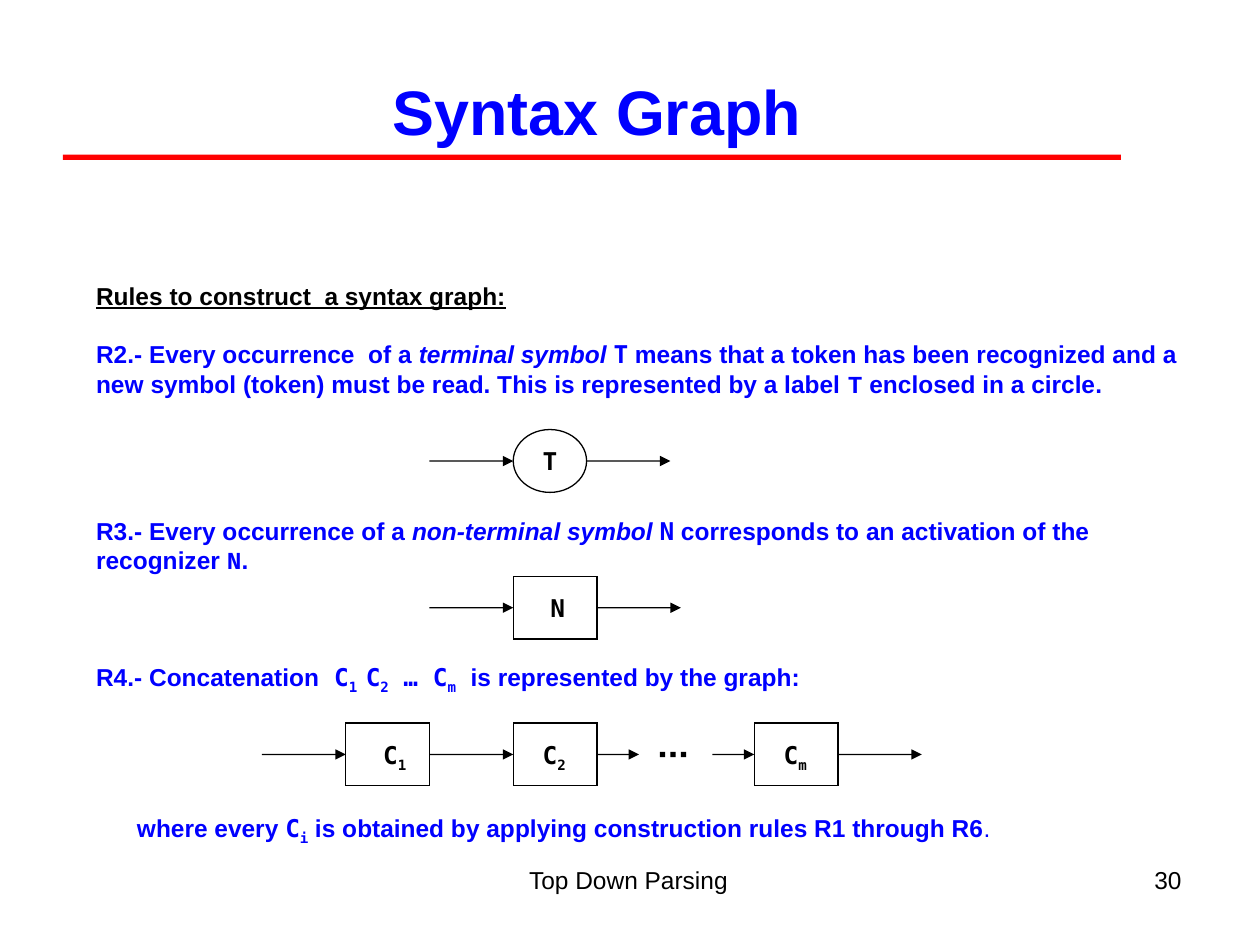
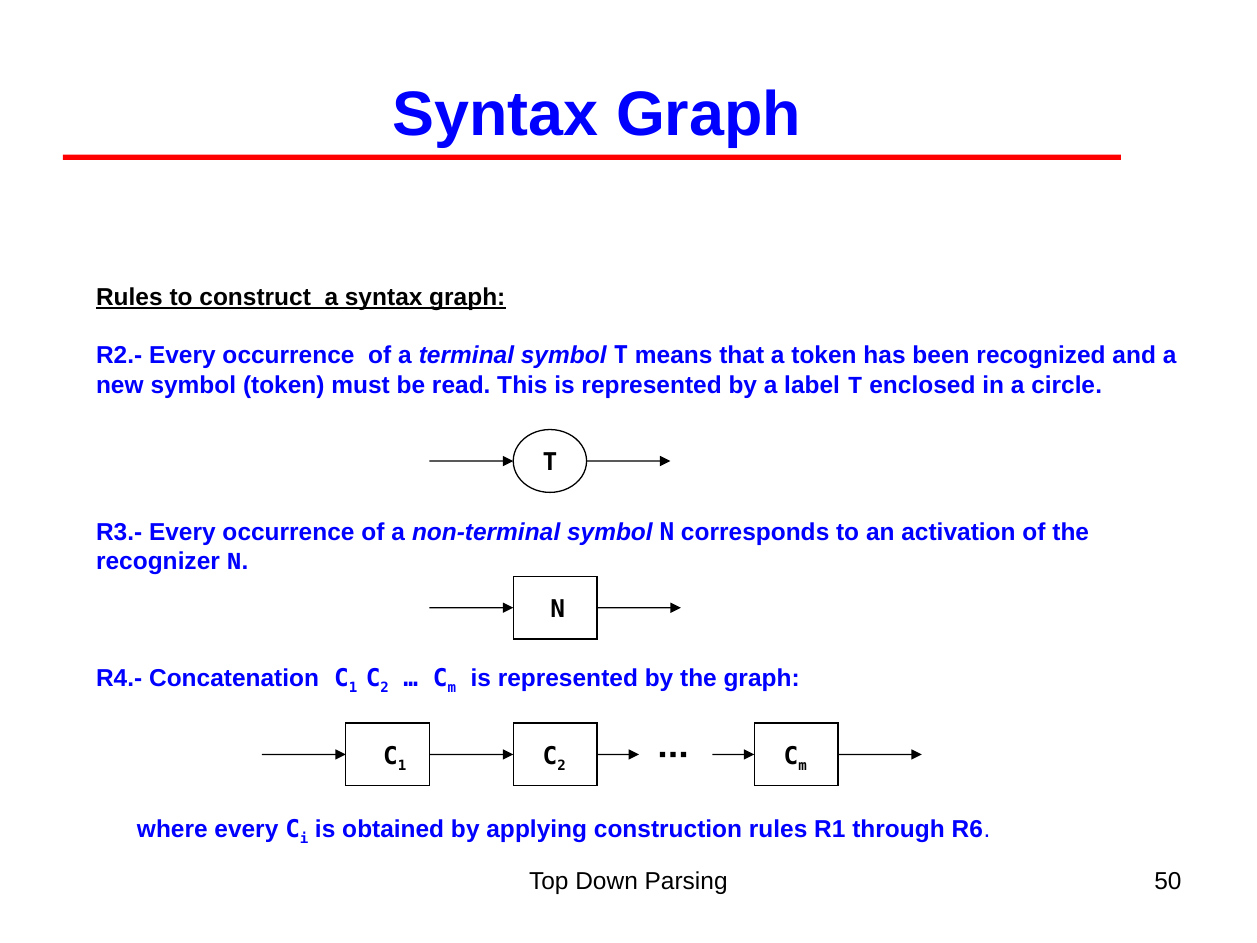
30: 30 -> 50 (1168, 881)
